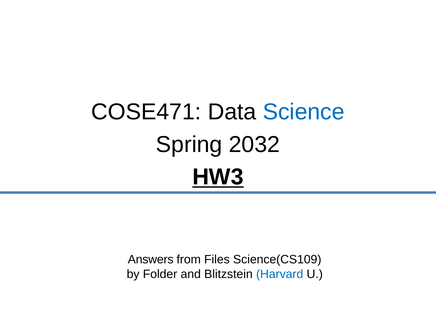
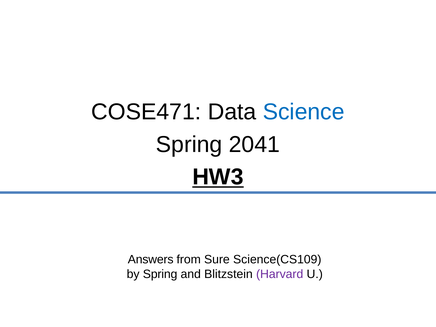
2032: 2032 -> 2041 (254, 145)
Files: Files -> Sure (217, 260)
by Folder: Folder -> Spring (160, 274)
Harvard colour: blue -> purple (280, 274)
